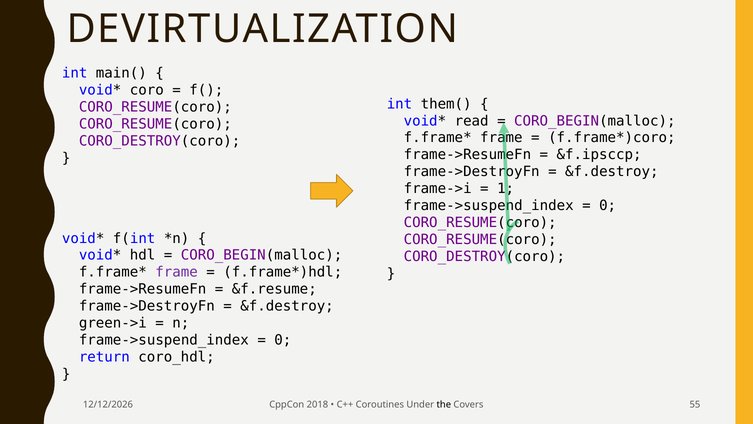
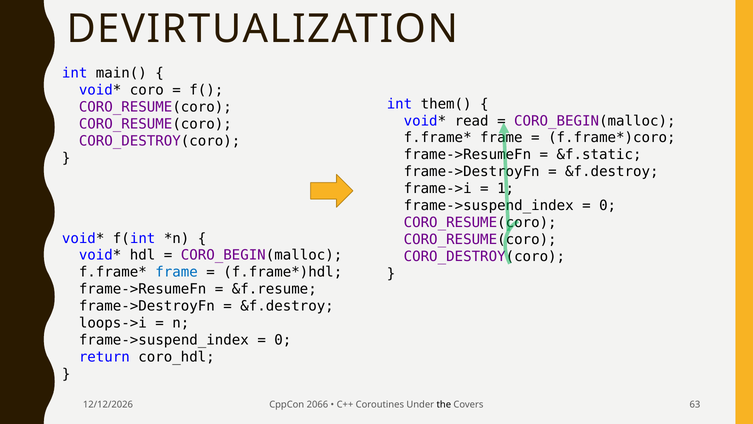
&f.ipsccp: &f.ipsccp -> &f.static (599, 155)
frame colour: purple -> blue (177, 272)
green->i: green->i -> loops->i (113, 323)
2018: 2018 -> 2066 (317, 404)
55: 55 -> 63 (695, 404)
